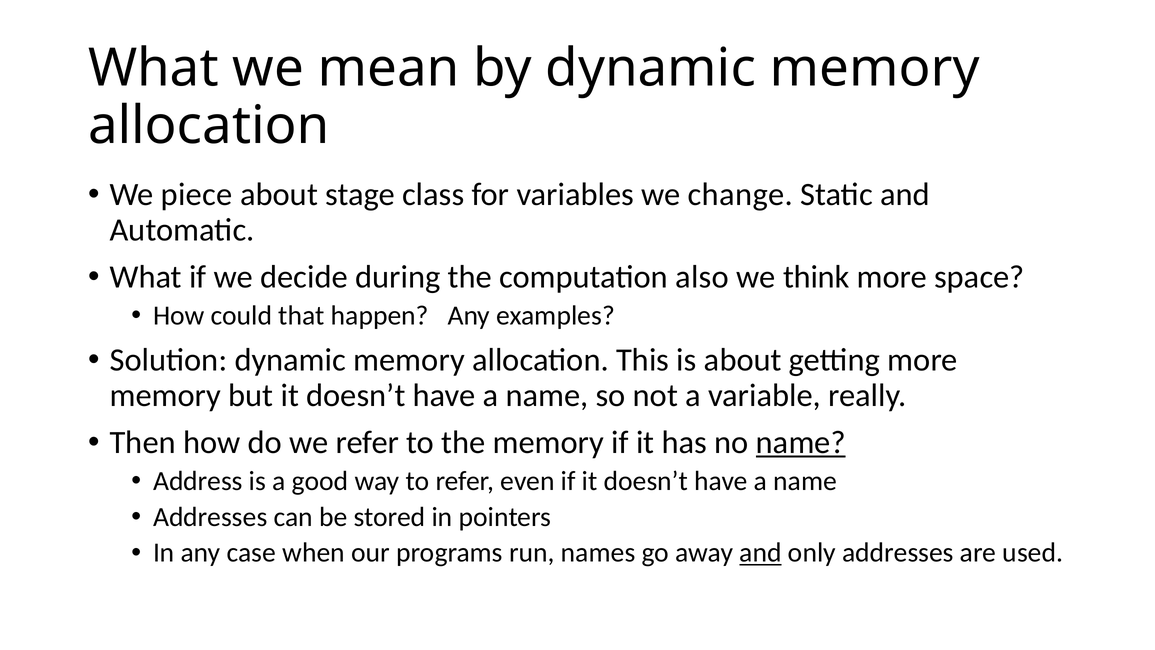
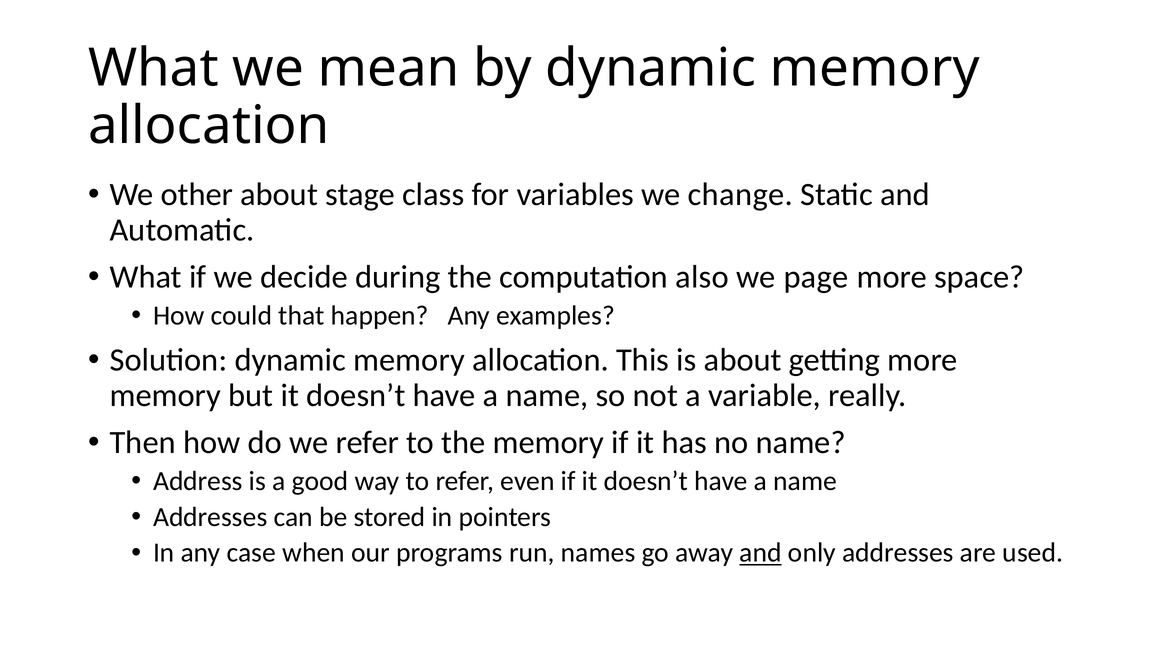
piece: piece -> other (197, 195)
think: think -> page (816, 277)
name underline: present -> none (801, 442)
